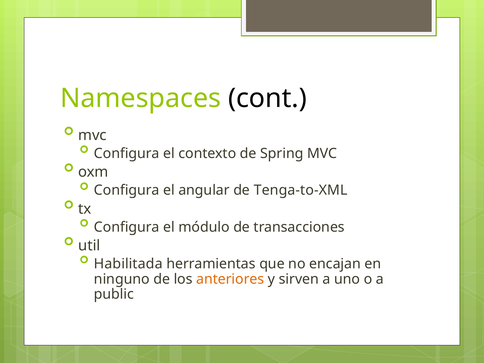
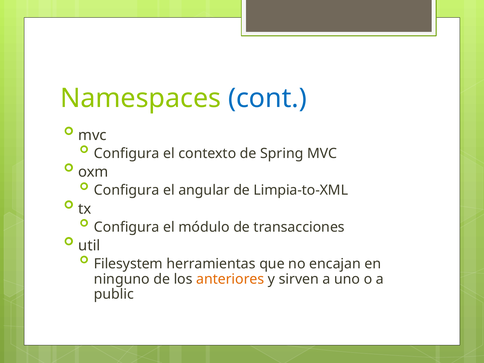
cont colour: black -> blue (267, 98)
Tenga-to-XML: Tenga-to-XML -> Limpia-to-XML (301, 190)
Habilitada: Habilitada -> Filesystem (128, 264)
